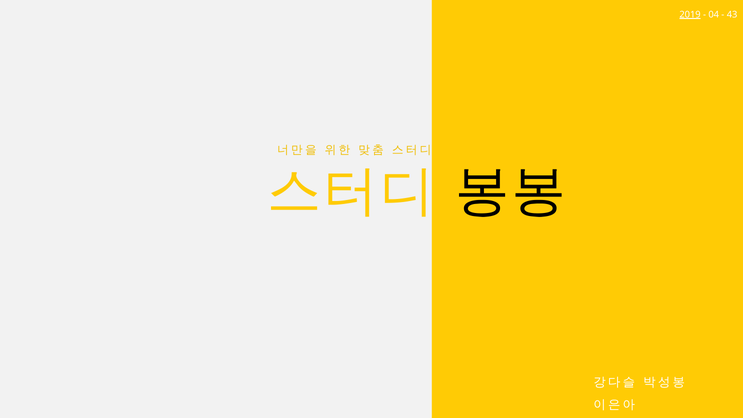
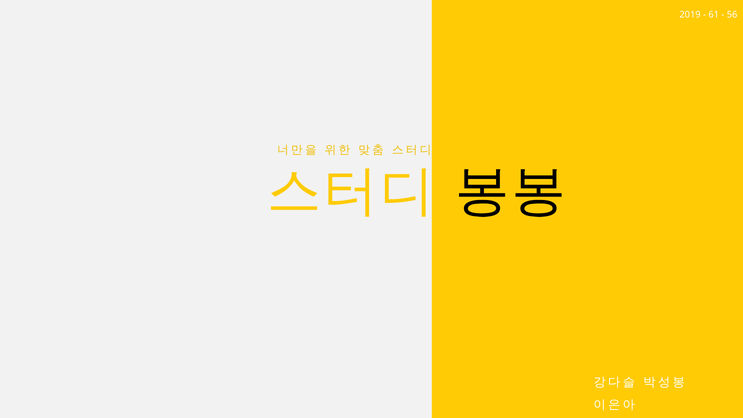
2019 underline: present -> none (690, 15)
04: 04 -> 61 (714, 15)
43: 43 -> 56 (732, 15)
